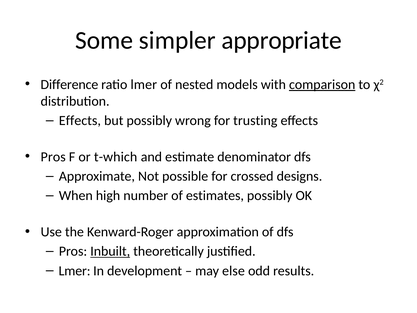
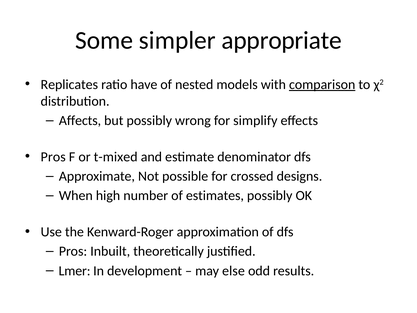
Difference: Difference -> Replicates (69, 84)
ratio lmer: lmer -> have (144, 84)
Effects: Effects -> Affects (80, 121)
trusting: trusting -> simplify (255, 121)
t-which: t-which -> t-mixed (116, 157)
Inbuilt underline: present -> none (110, 251)
